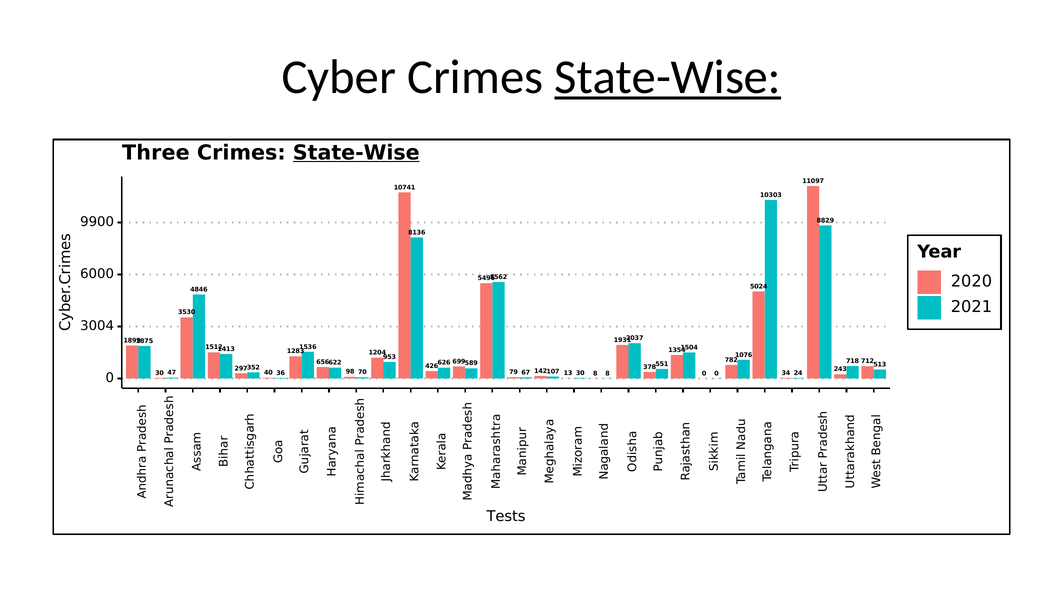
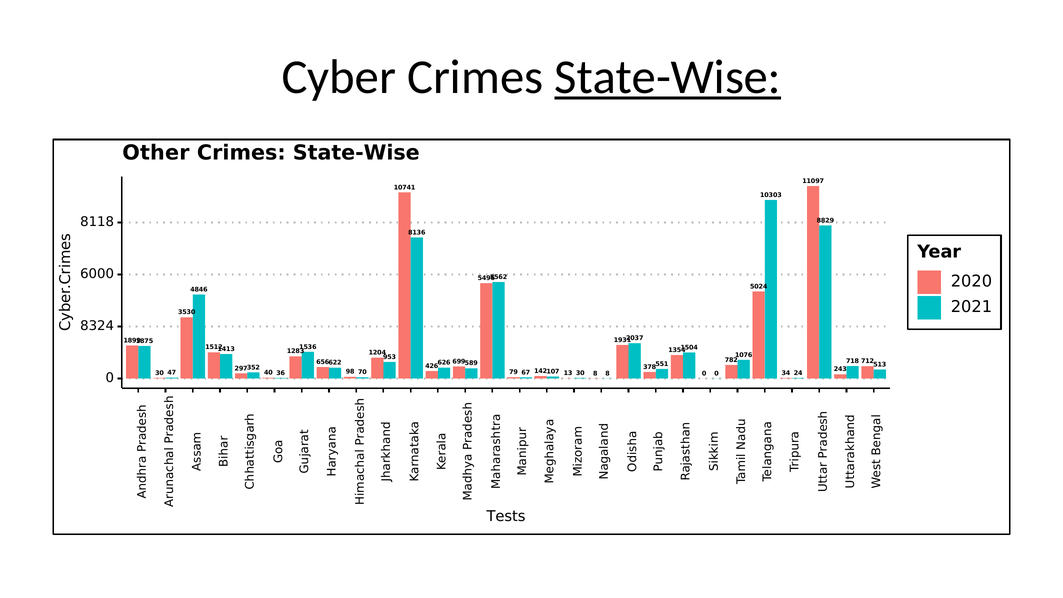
Three: Three -> Other (156, 153)
State-Wise underline: present -> none (356, 153)
9900: 9900 -> 8118 (97, 222)
3004: 3004 -> 8324 (97, 326)
